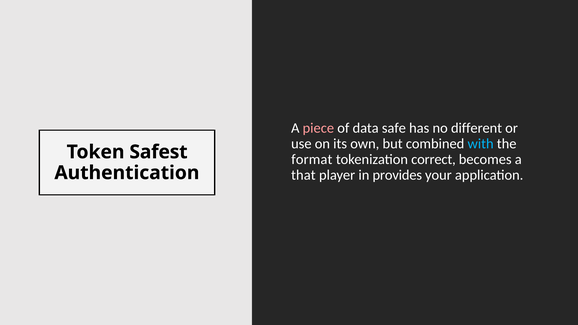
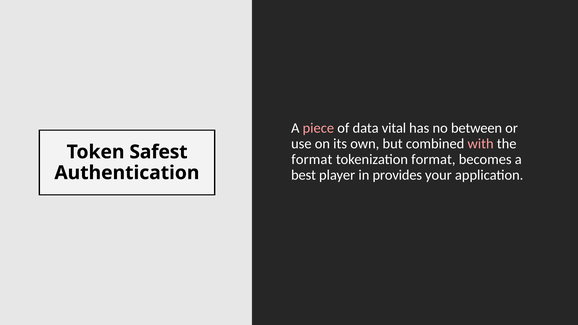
safe: safe -> vital (394, 128)
different: different -> between (477, 128)
with colour: light blue -> pink (481, 144)
tokenization correct: correct -> format (433, 159)
that: that -> best (304, 175)
